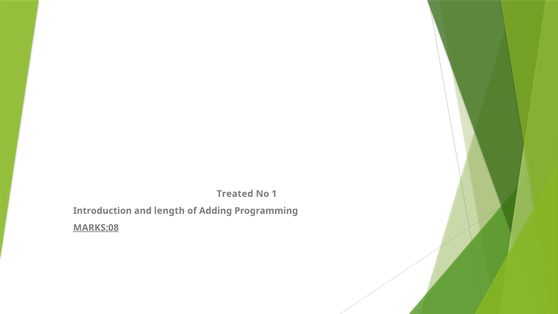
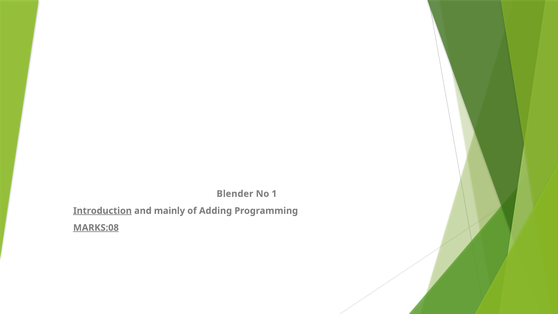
Treated: Treated -> Blender (235, 194)
Introduction underline: none -> present (102, 211)
length: length -> mainly (170, 211)
